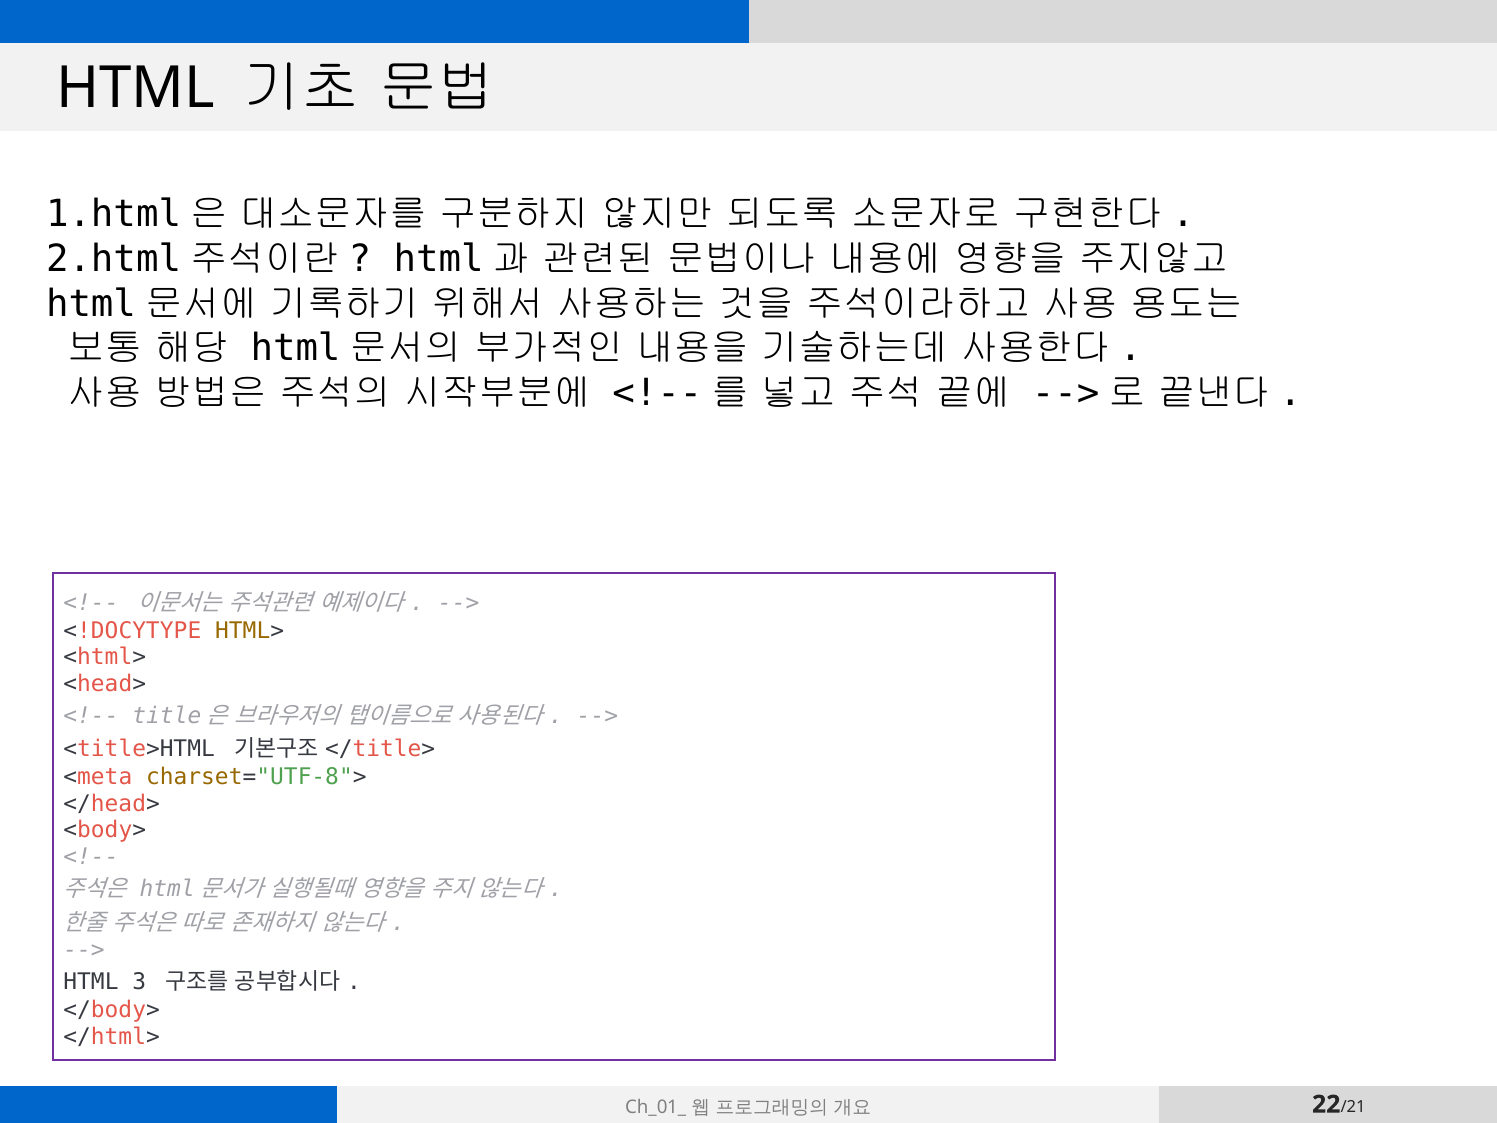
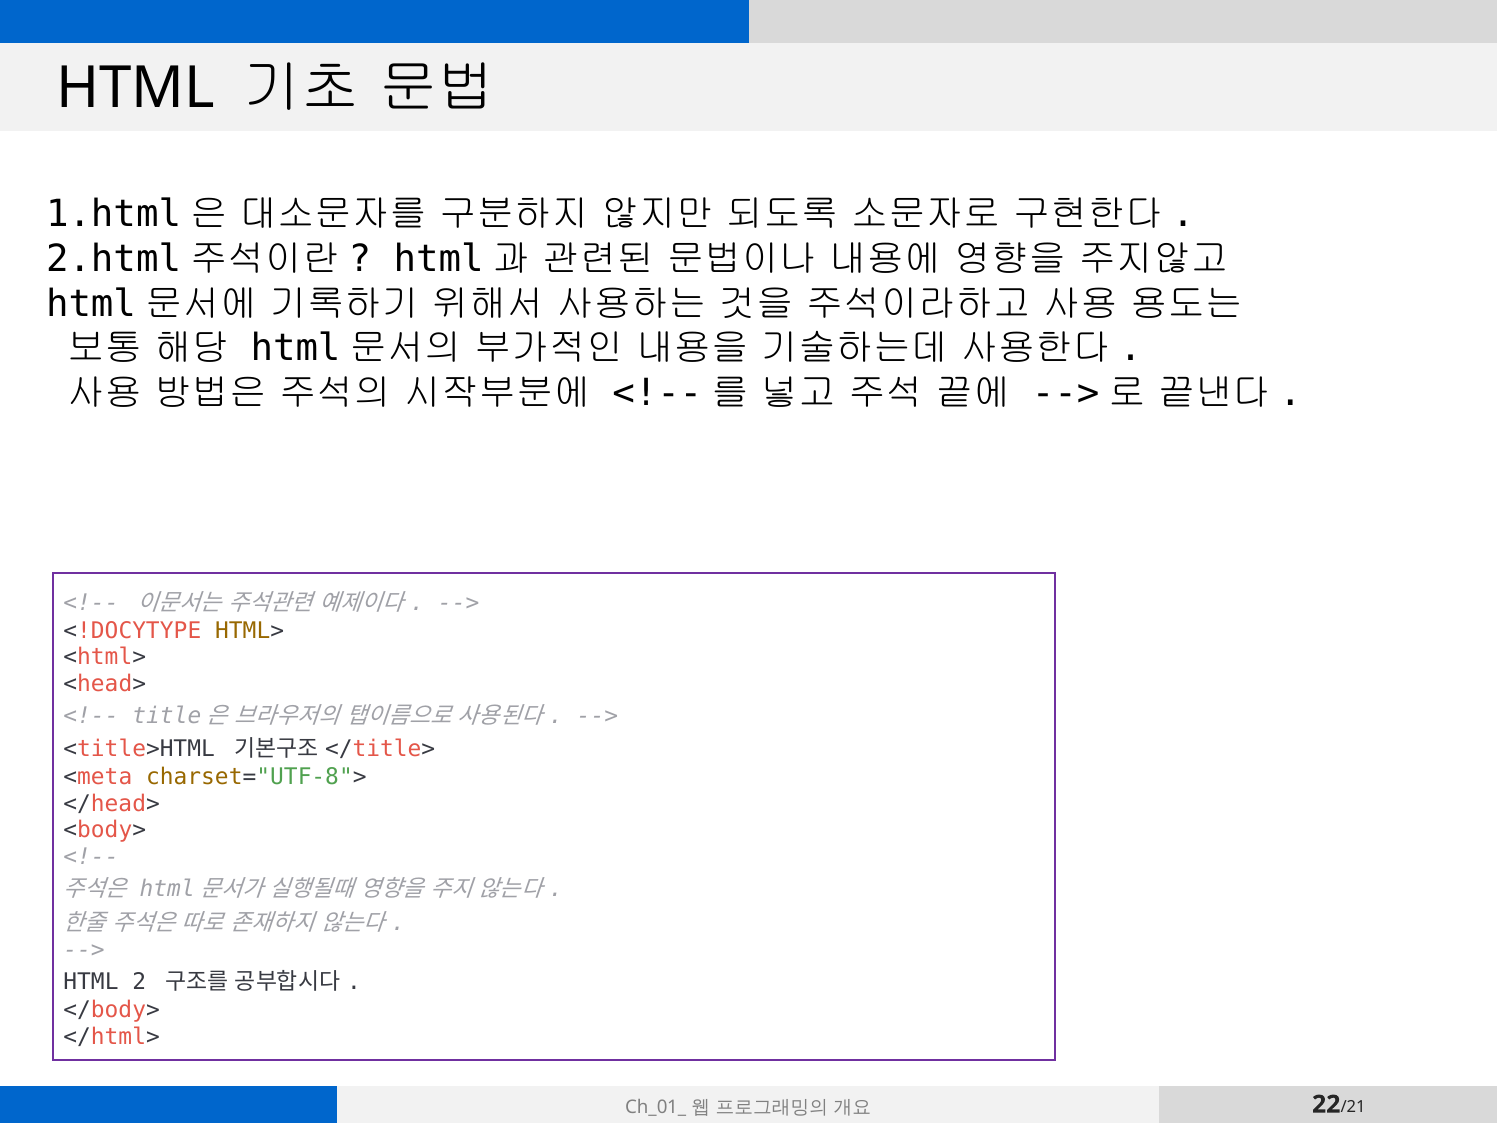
3: 3 -> 2 (139, 982)
